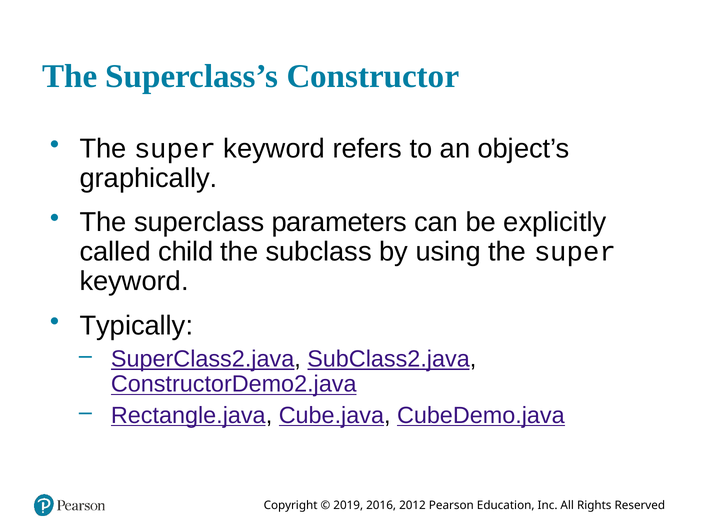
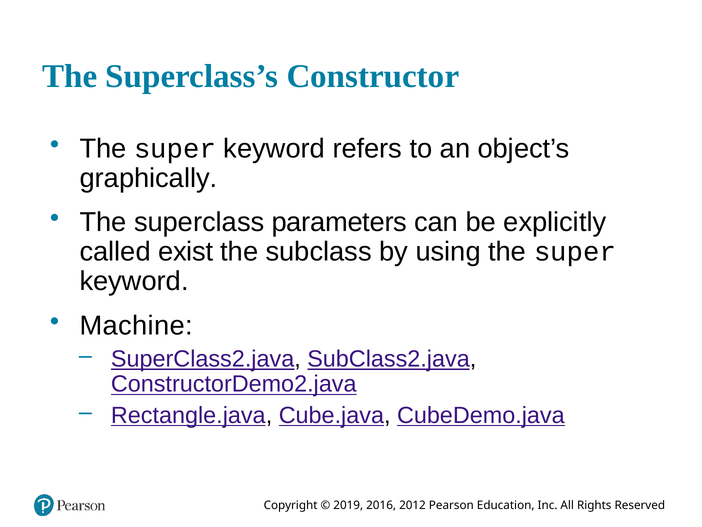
child: child -> exist (186, 252)
Typically: Typically -> Machine (136, 325)
